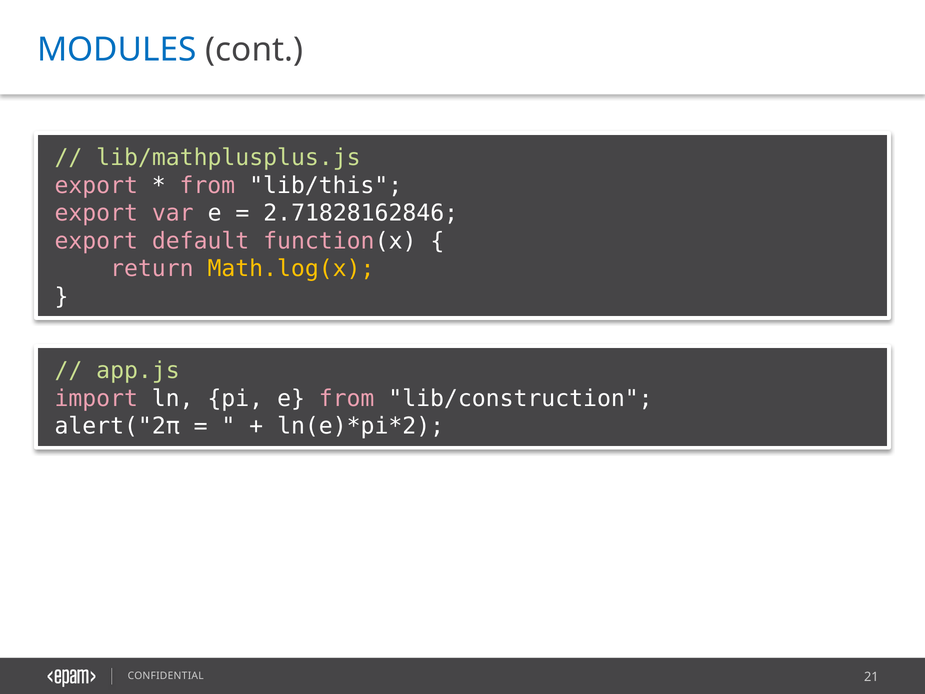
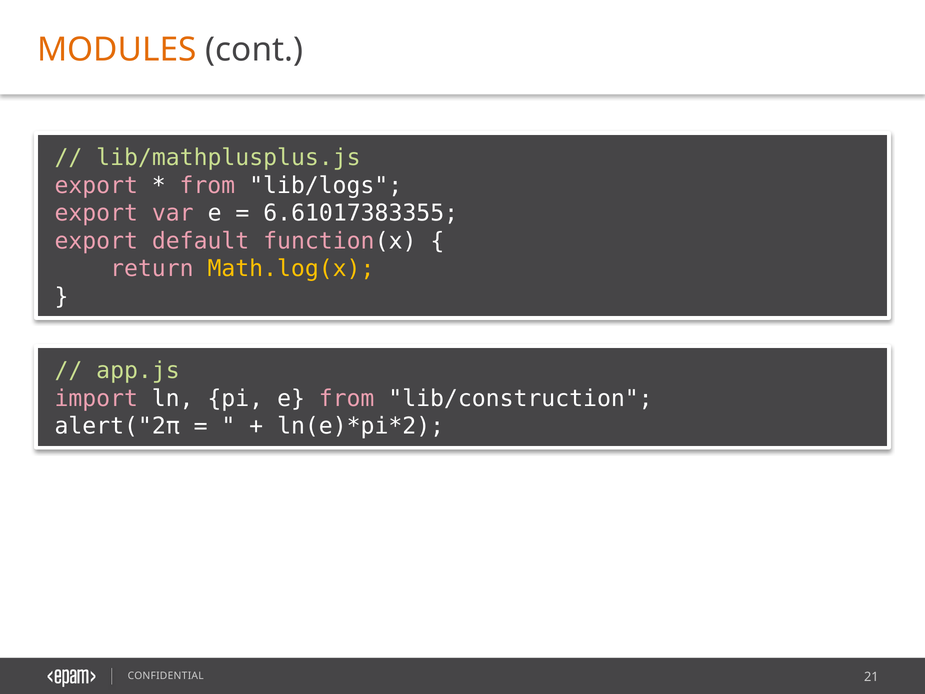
MODULES colour: blue -> orange (117, 50)
lib/this: lib/this -> lib/logs (326, 185)
2.71828162846: 2.71828162846 -> 6.61017383355 (361, 213)
